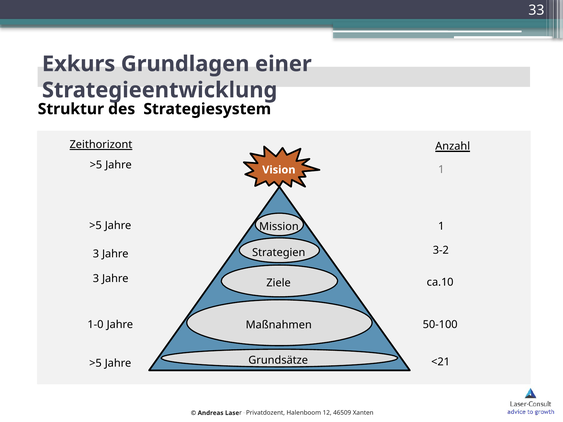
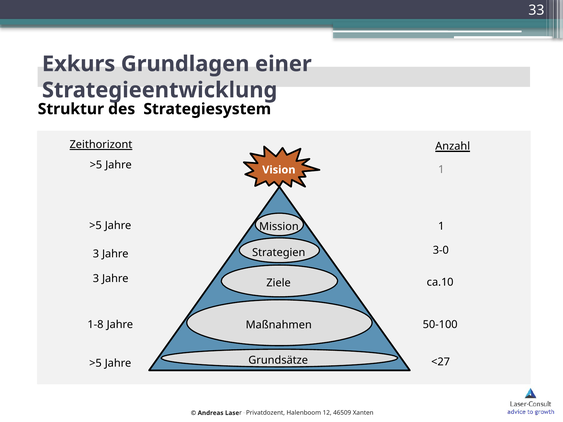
3-2: 3-2 -> 3-0 (441, 250)
1-0: 1-0 -> 1-8 (95, 325)
<21: <21 -> <27 (441, 362)
